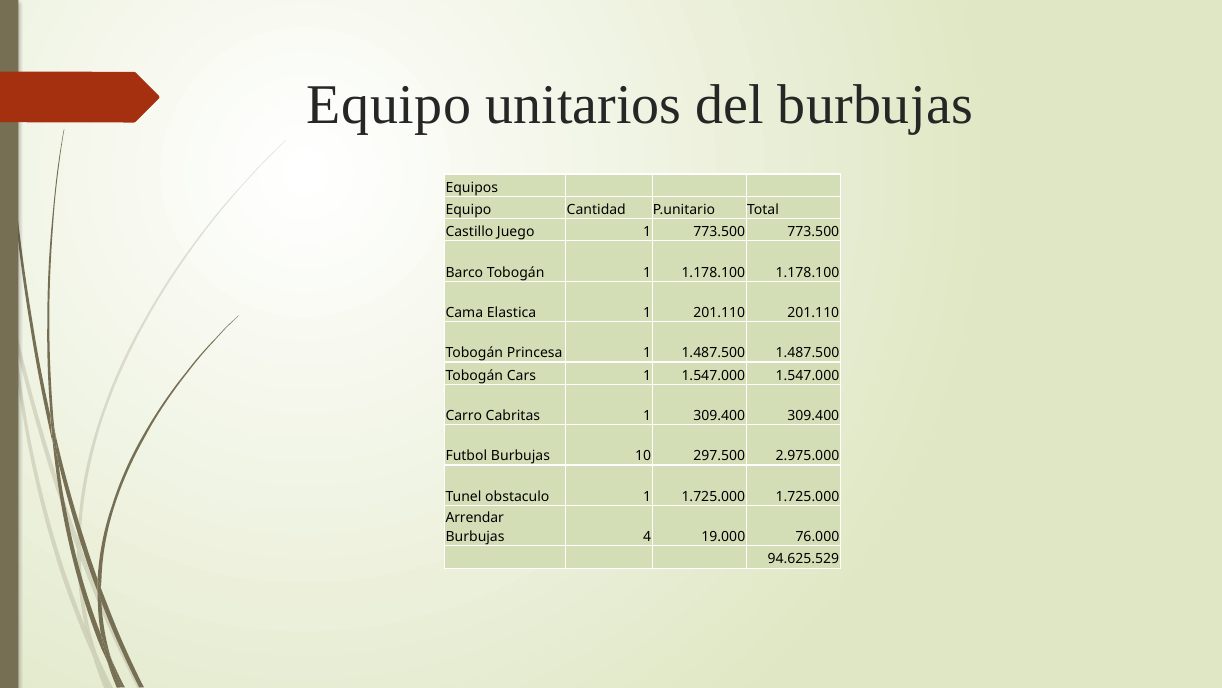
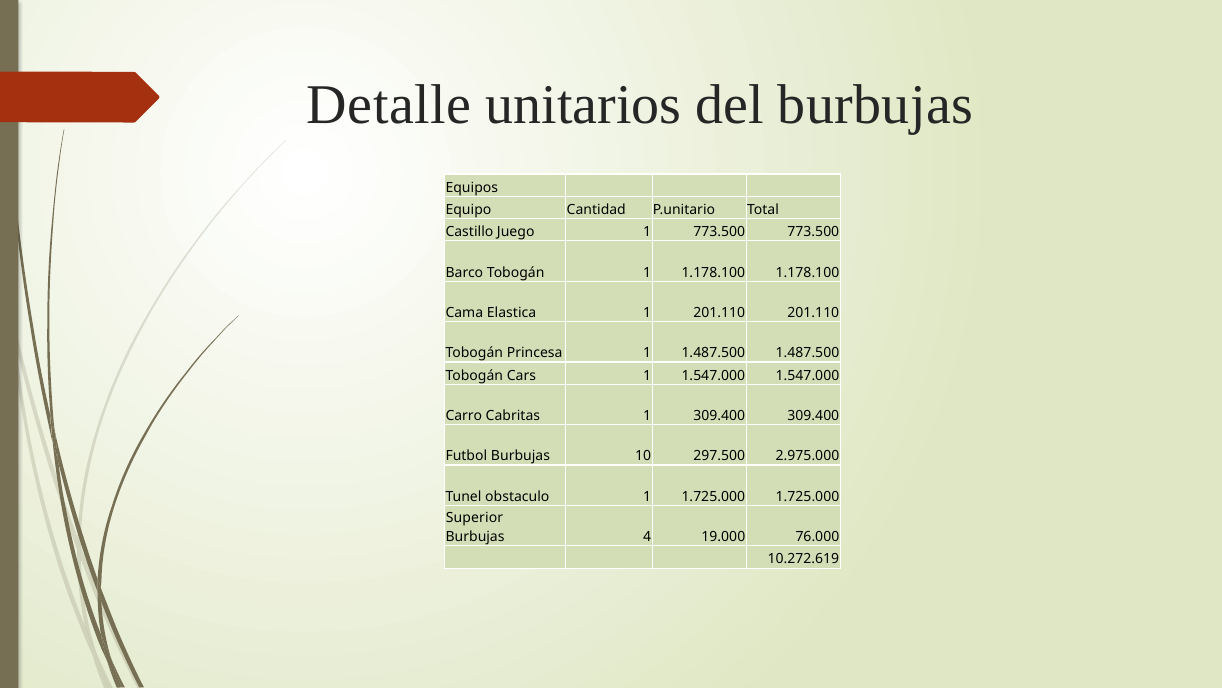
Equipo: Equipo -> Detalle (389, 105)
Arrendar: Arrendar -> Superior (475, 517)
94.625.529: 94.625.529 -> 10.272.619 (803, 559)
